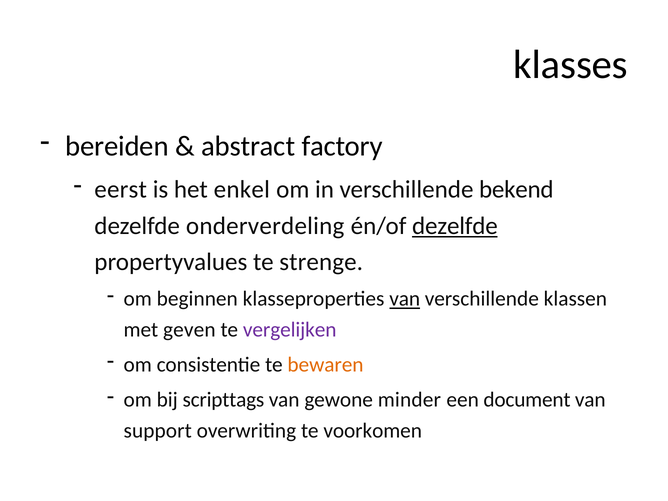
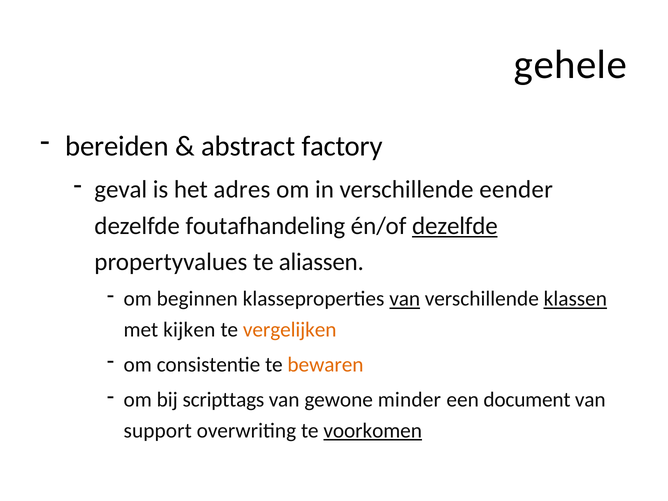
klasses: klasses -> gehele (570, 65)
eerst: eerst -> geval (121, 190)
enkel: enkel -> adres (242, 190)
bekend: bekend -> eender (516, 190)
onderverdeling: onderverdeling -> foutafhandeling (265, 226)
strenge: strenge -> aliassen (321, 262)
klassen underline: none -> present (575, 299)
geven: geven -> kijken (189, 330)
vergelijken colour: purple -> orange (290, 330)
voorkomen underline: none -> present (373, 431)
